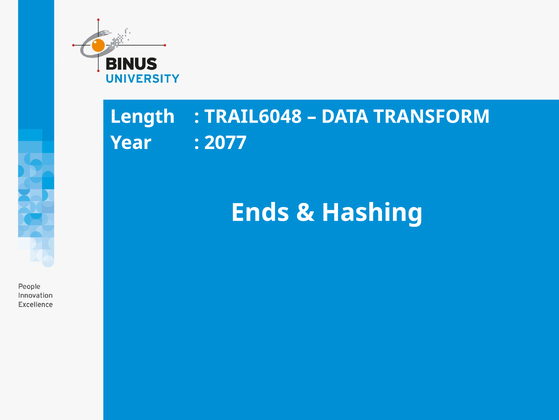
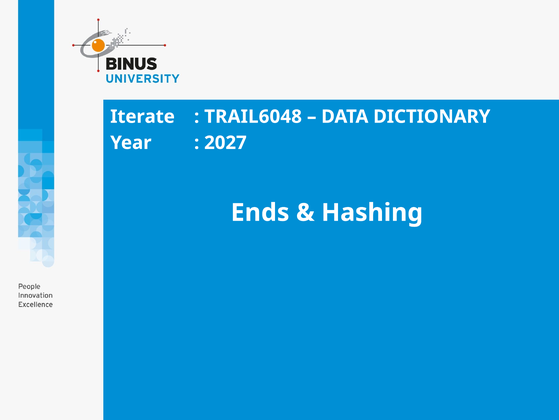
Length: Length -> Iterate (143, 116)
TRANSFORM: TRANSFORM -> DICTIONARY (432, 116)
2077: 2077 -> 2027 (225, 143)
